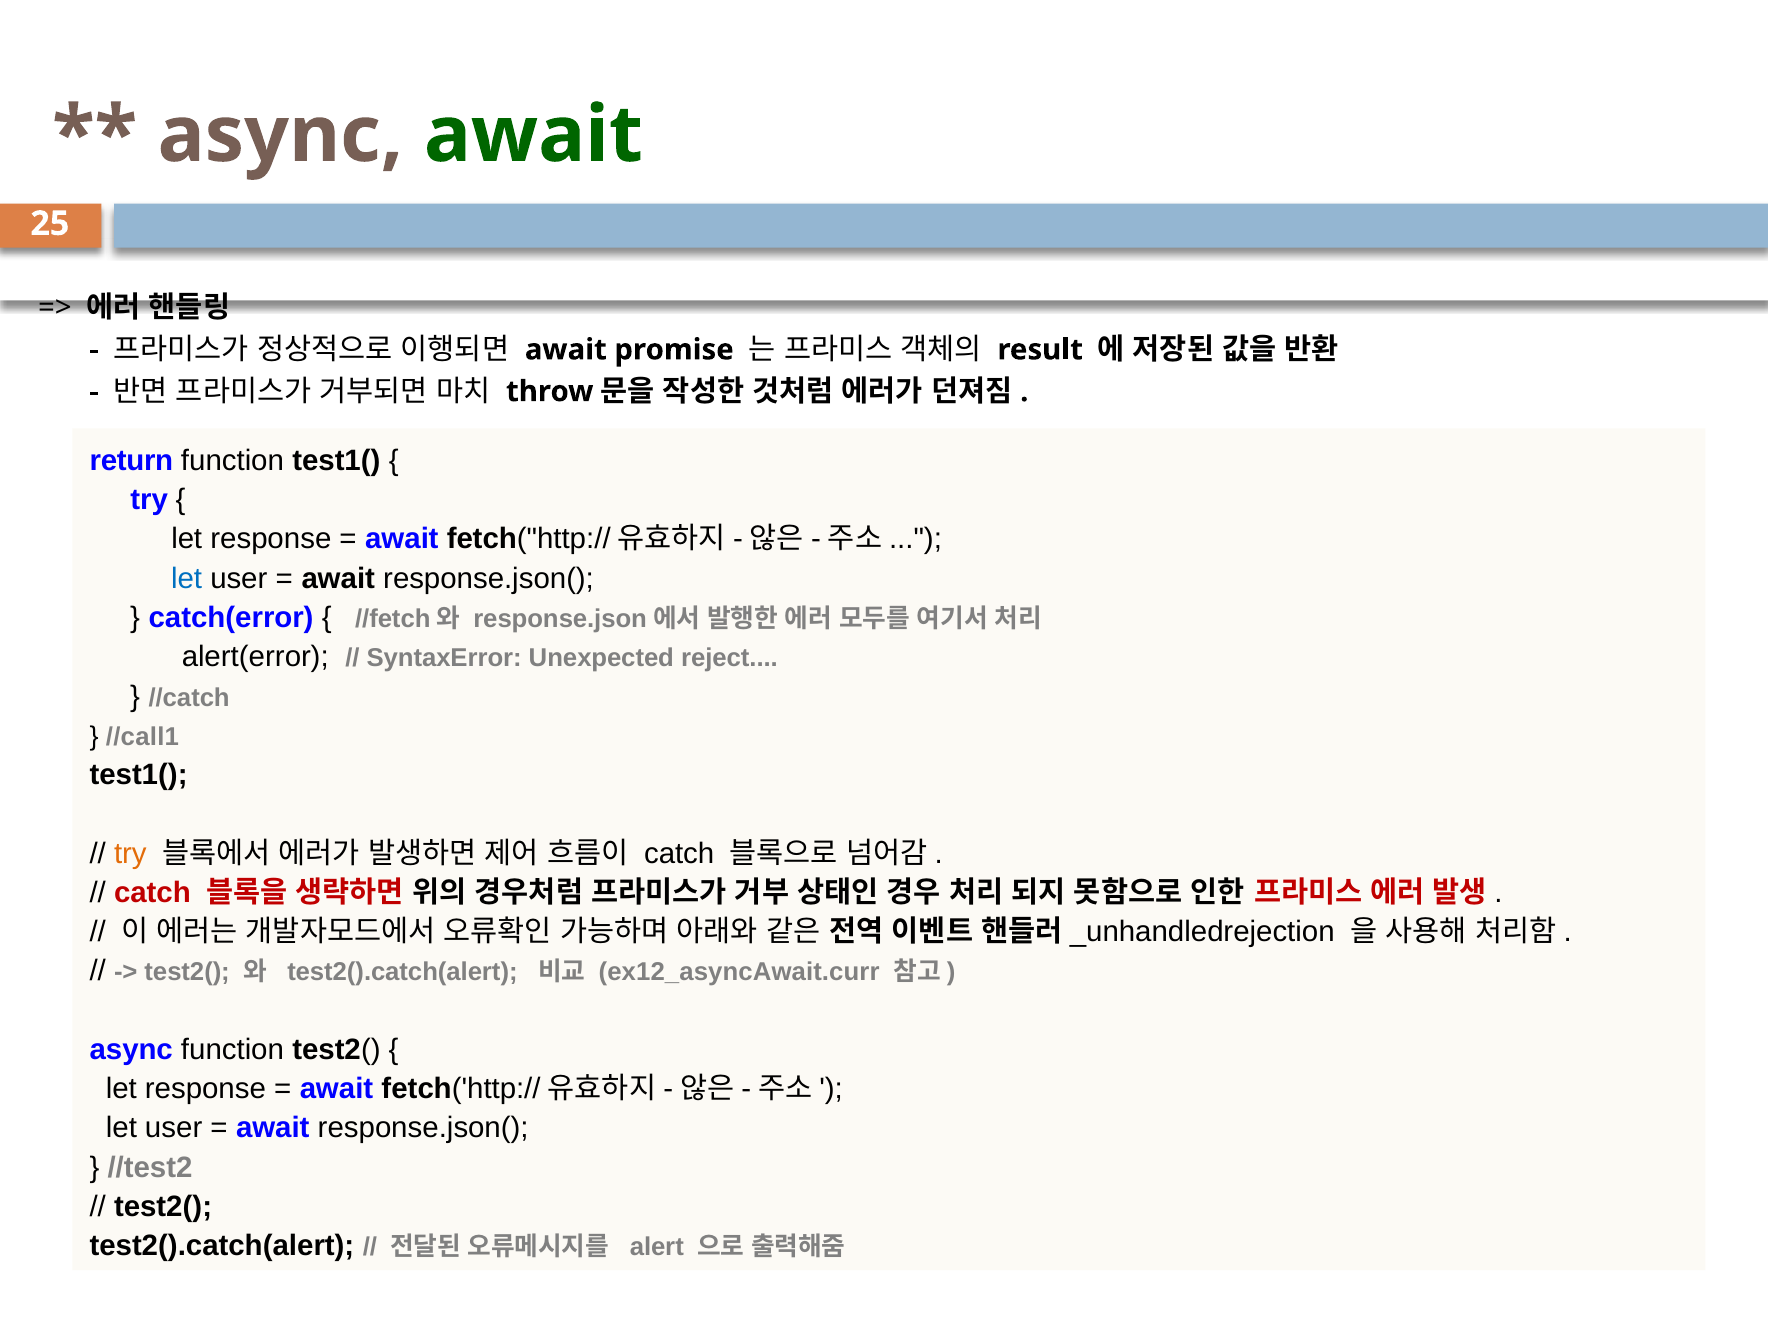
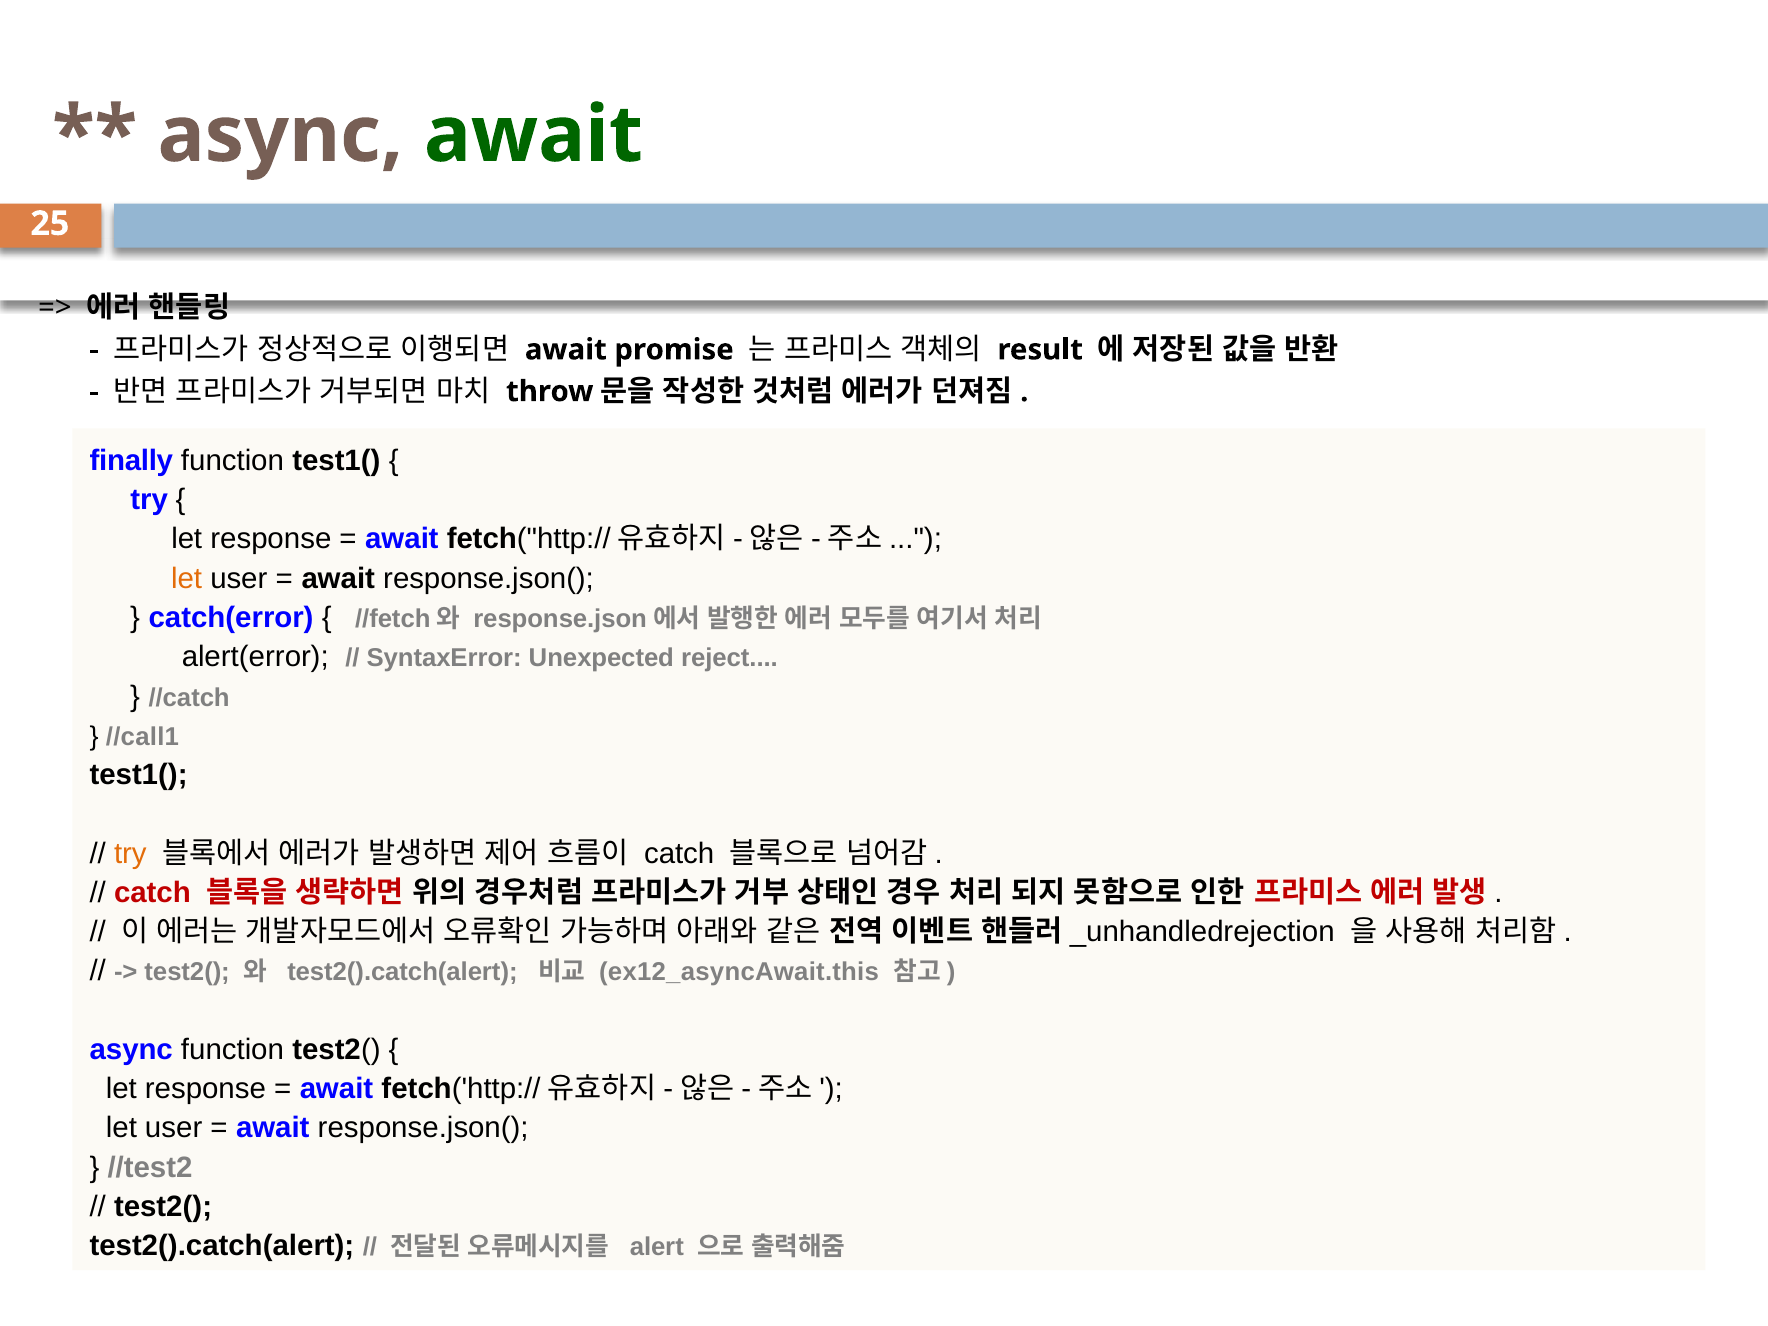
return: return -> finally (131, 461)
let colour: blue -> orange (187, 579)
ex12_asyncAwait.curr: ex12_asyncAwait.curr -> ex12_asyncAwait.this (739, 972)
